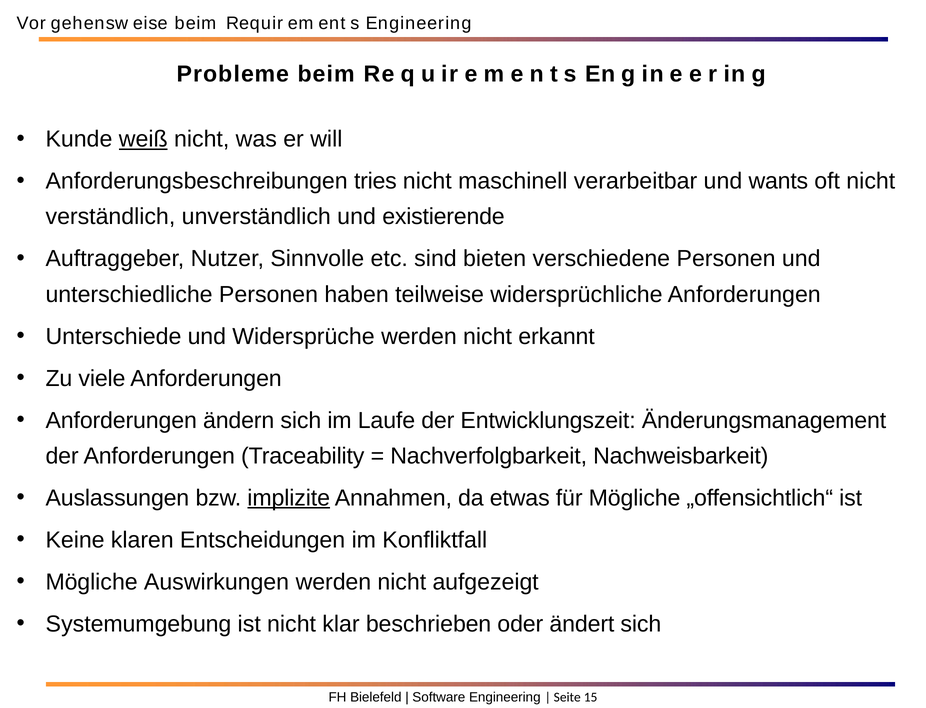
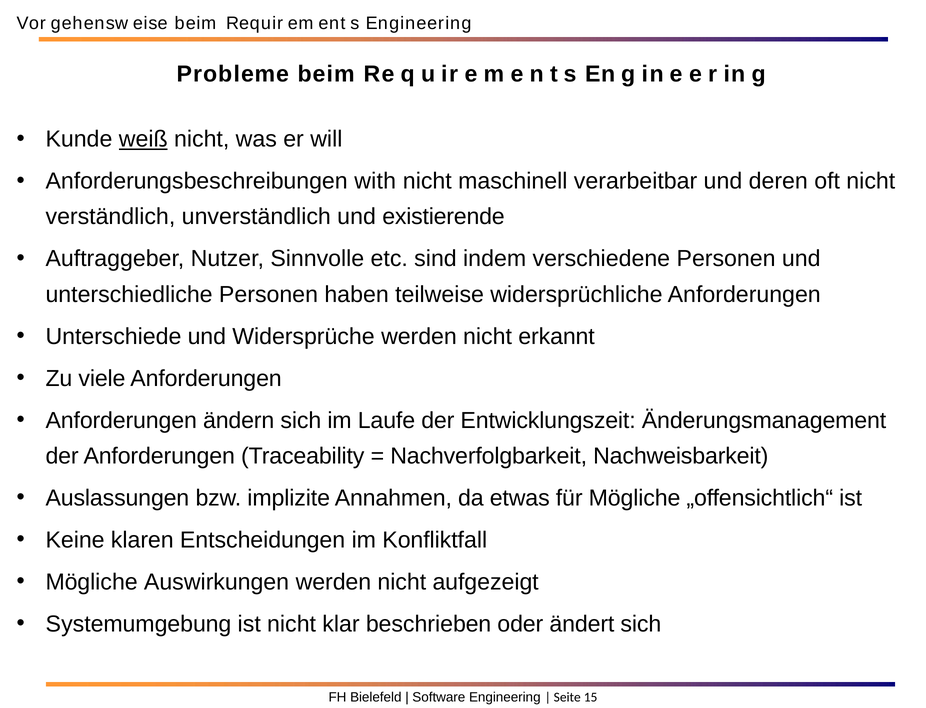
tries: tries -> with (375, 181)
wants: wants -> deren (778, 181)
bieten: bieten -> indem (495, 259)
implizite underline: present -> none (289, 498)
